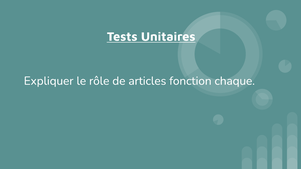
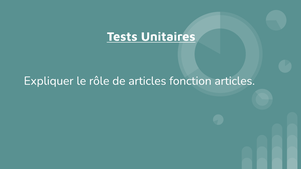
fonction chaque: chaque -> articles (235, 81)
